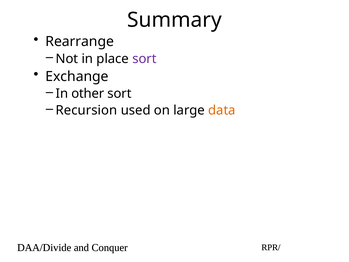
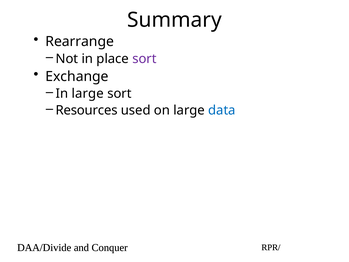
In other: other -> large (88, 94)
Recursion: Recursion -> Resources (87, 110)
data colour: orange -> blue (222, 110)
